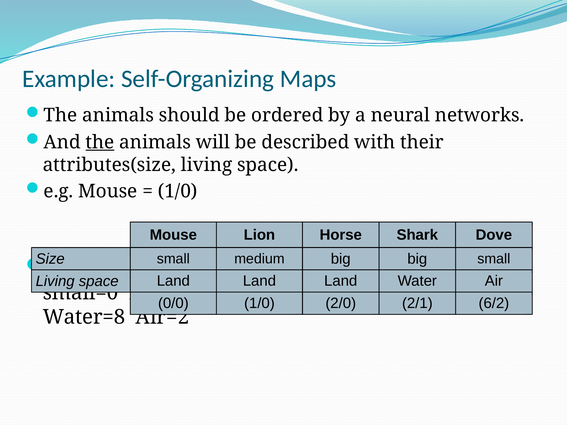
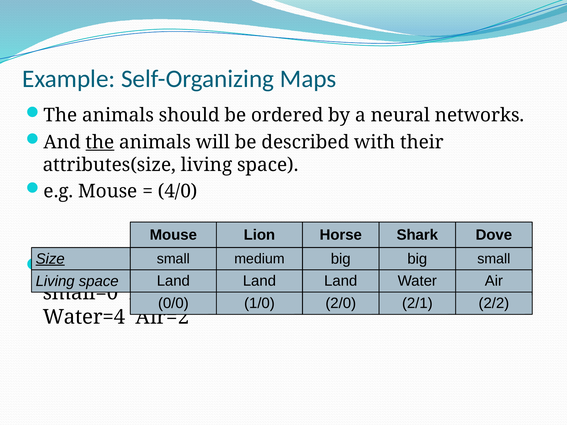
1/0: 1/0 -> 4/0 (178, 191)
Size underline: none -> present (50, 259)
6/2: 6/2 -> 2/2 (494, 303)
Water=8: Water=8 -> Water=4 (84, 317)
